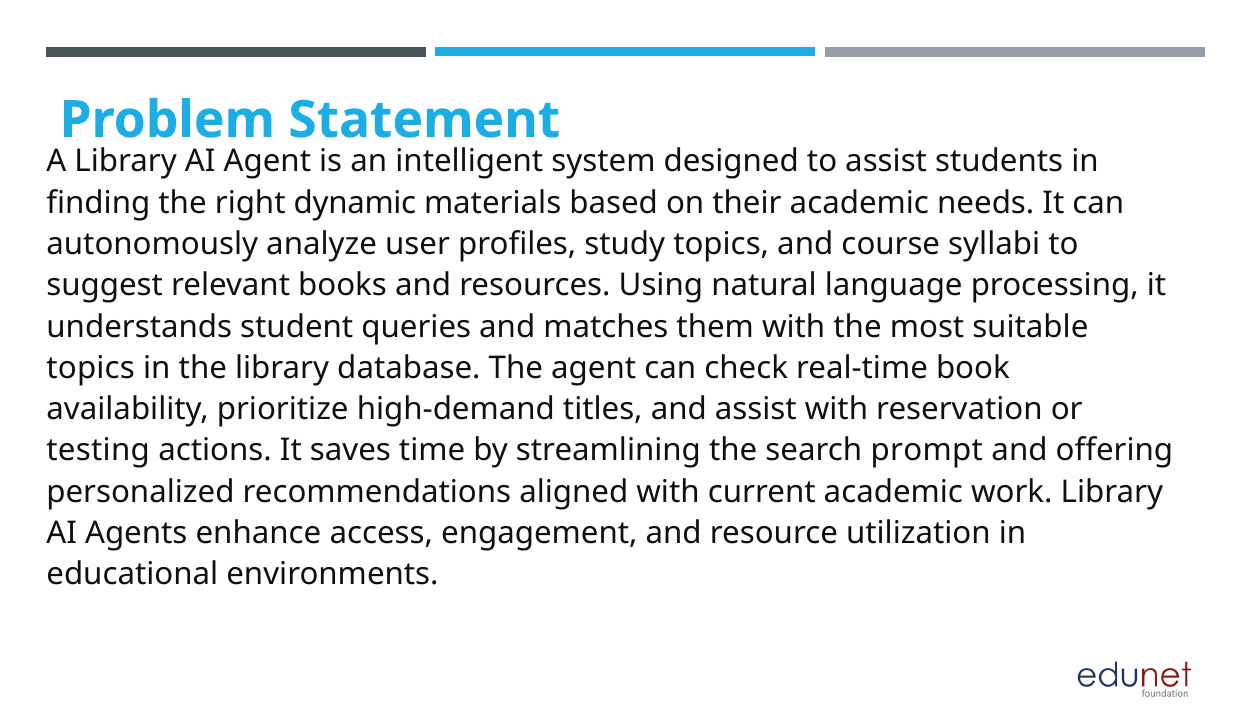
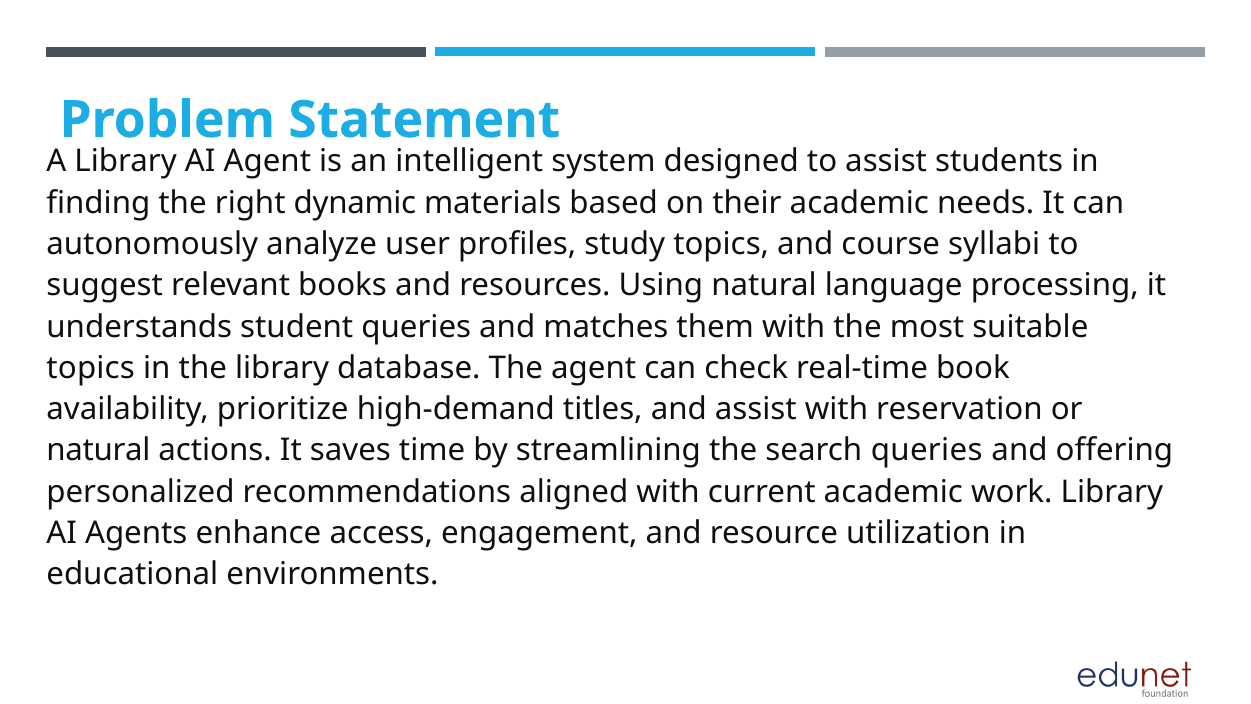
testing: testing -> natural (98, 450)
search prompt: prompt -> queries (927, 450)
